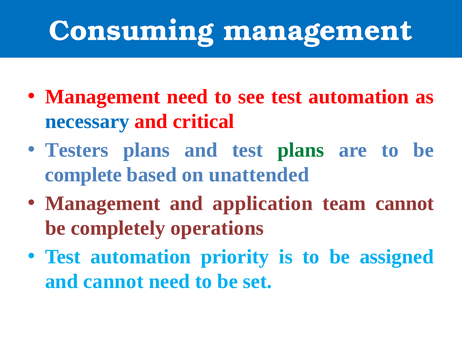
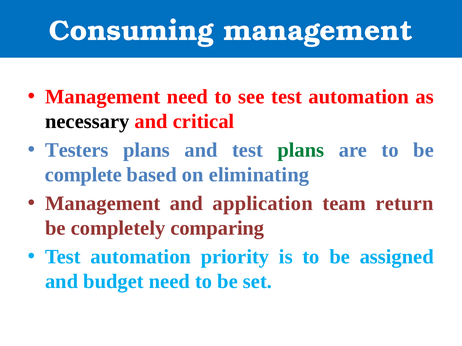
necessary colour: blue -> black (87, 122)
unattended: unattended -> eliminating (259, 175)
team cannot: cannot -> return (405, 204)
operations: operations -> comparing (217, 228)
and cannot: cannot -> budget (114, 282)
